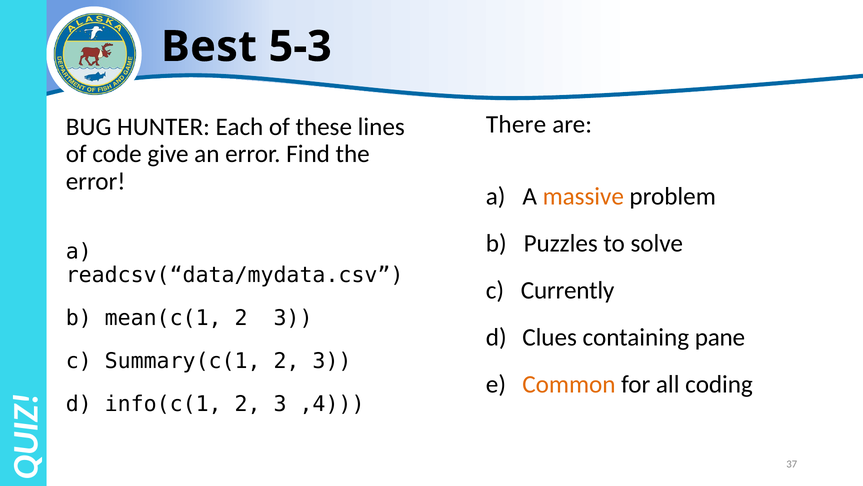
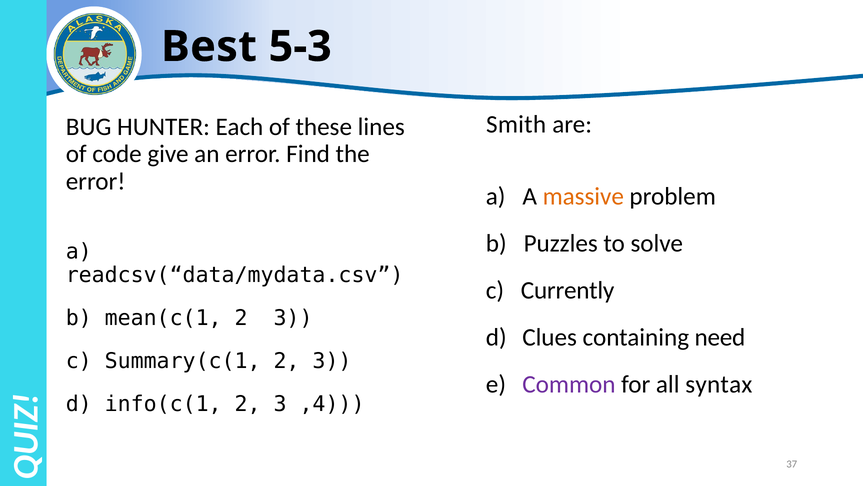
There: There -> Smith (516, 124)
pane: pane -> need (720, 337)
Common colour: orange -> purple (569, 384)
coding: coding -> syntax (719, 384)
